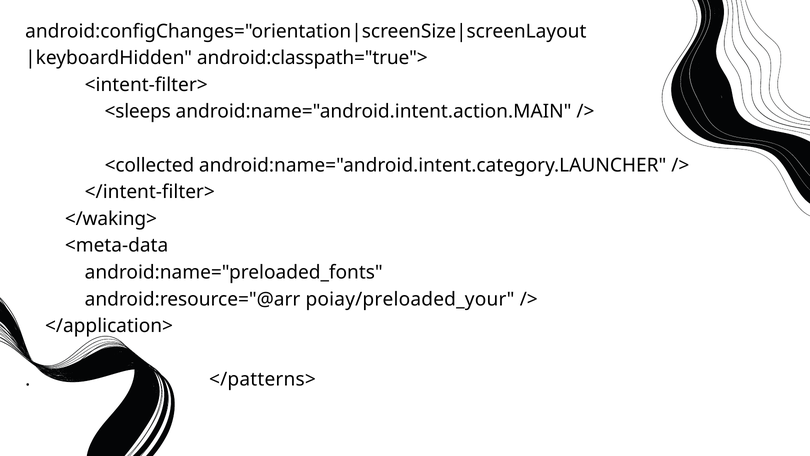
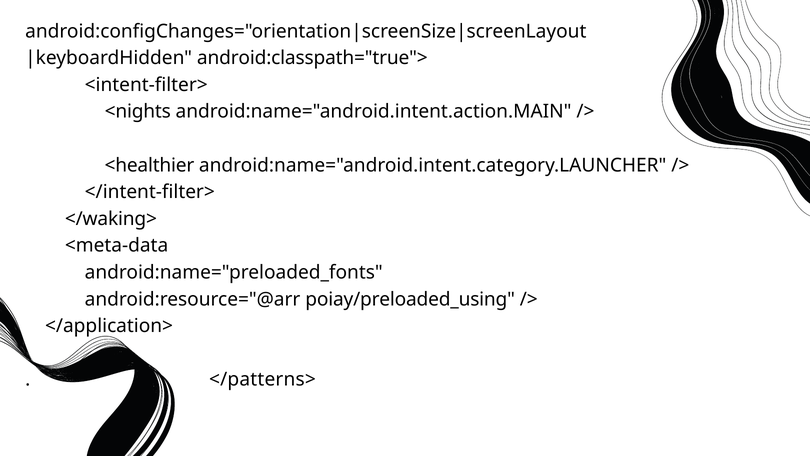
<sleeps: <sleeps -> <nights (138, 112)
<collected: <collected -> <healthier (149, 165)
poiay/preloaded_your: poiay/preloaded_your -> poiay/preloaded_using (410, 299)
